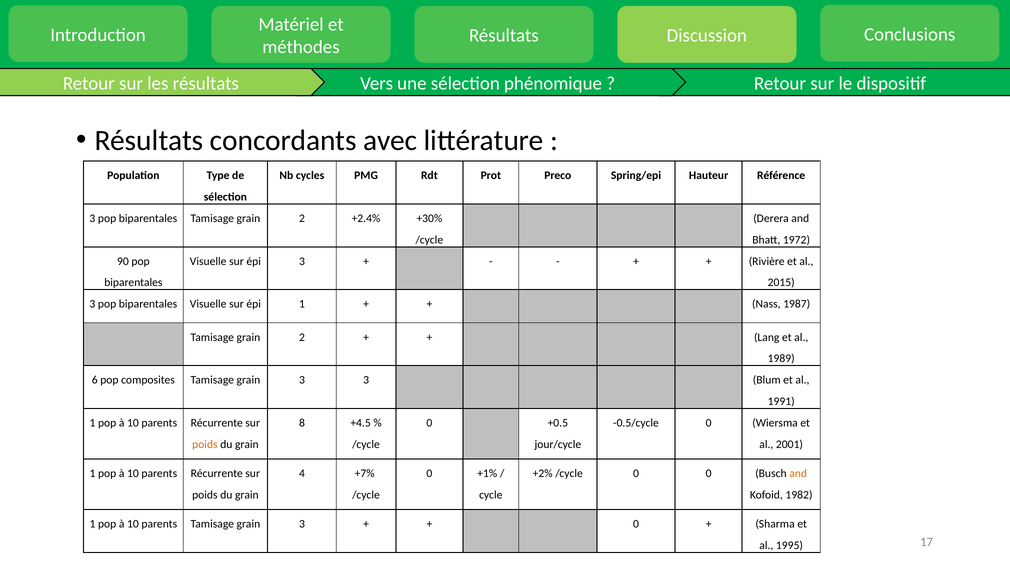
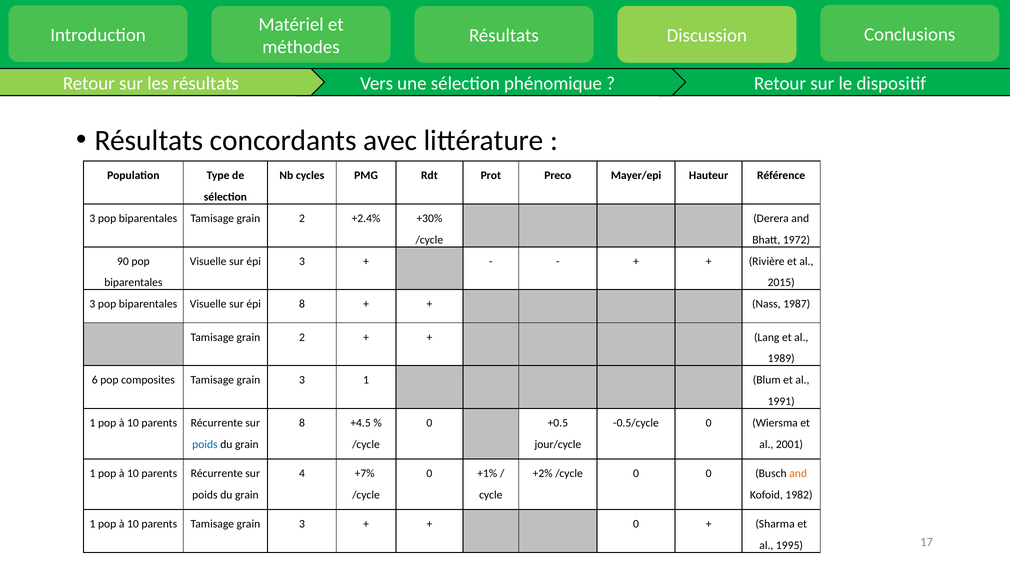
Spring/epi: Spring/epi -> Mayer/epi (636, 176)
épi 1: 1 -> 8 (302, 304)
3 3: 3 -> 1 (366, 380)
poids colour: orange -> blue (205, 444)
